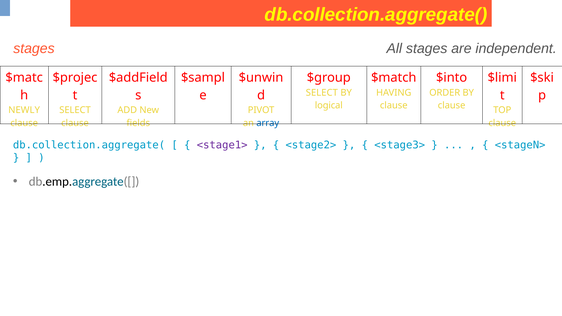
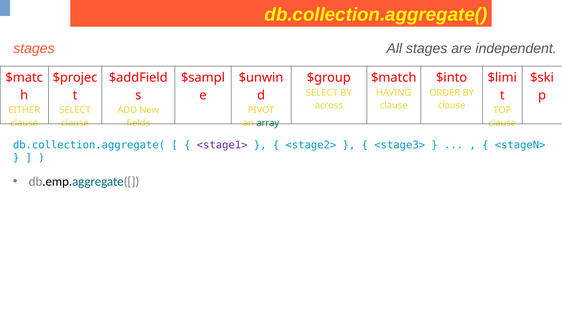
logical: logical -> across (329, 105)
NEWLY: NEWLY -> EITHER (24, 110)
array colour: blue -> green (268, 123)
